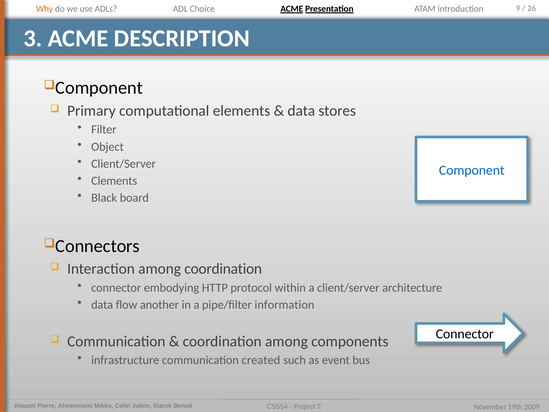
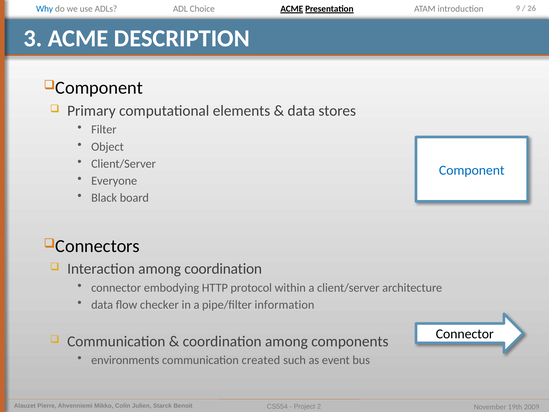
Why colour: orange -> blue (45, 9)
Clements: Clements -> Everyone (114, 181)
another: another -> checker (159, 305)
infrastructure: infrastructure -> environments (125, 360)
